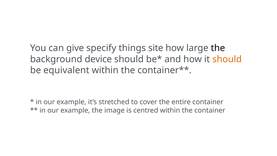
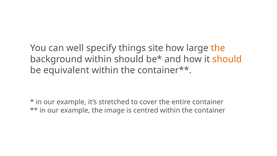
give: give -> well (75, 48)
the colour: black -> orange (218, 48)
background device: device -> within (98, 59)
